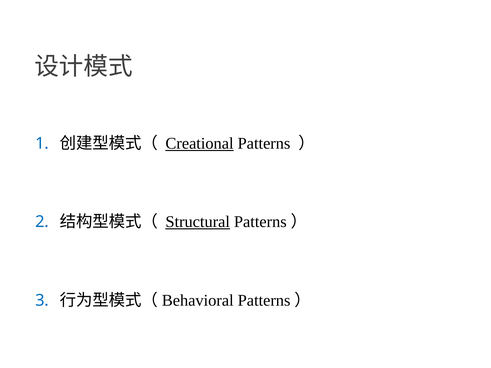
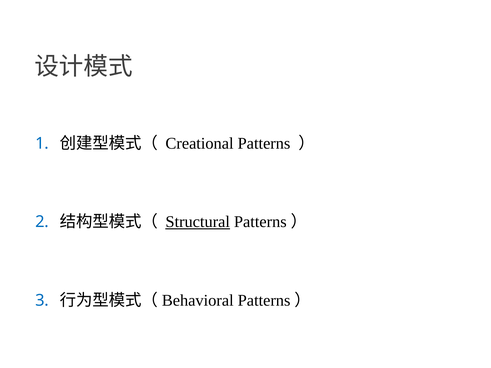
Creational underline: present -> none (200, 143)
